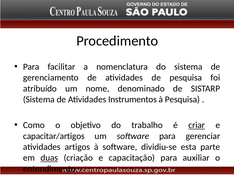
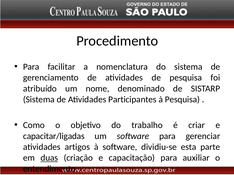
Instrumentos: Instrumentos -> Participantes (132, 100)
criar underline: present -> none (197, 125)
capacitar/artigos: capacitar/artigos -> capacitar/ligadas (54, 136)
